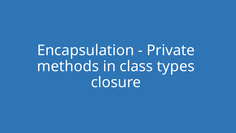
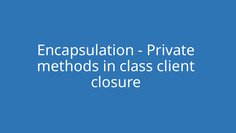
types: types -> client (176, 66)
